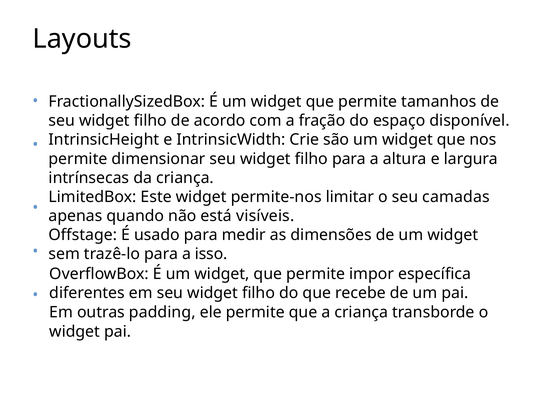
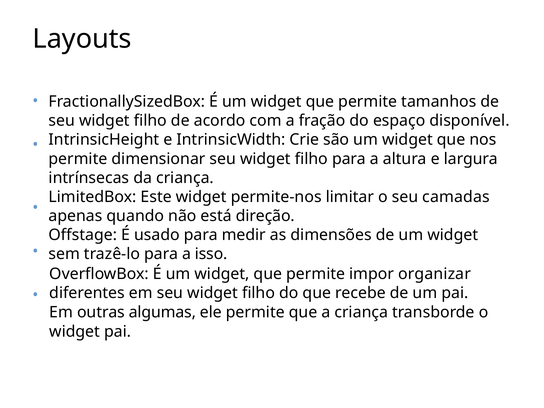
visíveis: visíveis -> direção (265, 216)
específica: específica -> organizar (435, 274)
padding: padding -> algumas (162, 312)
